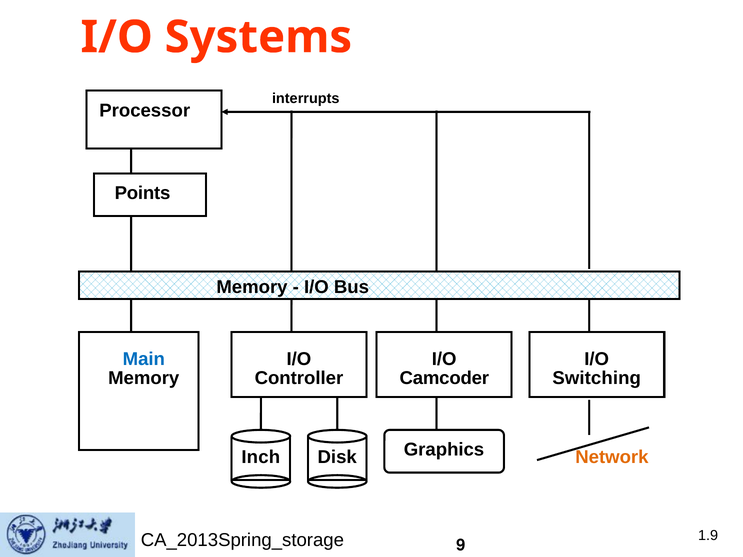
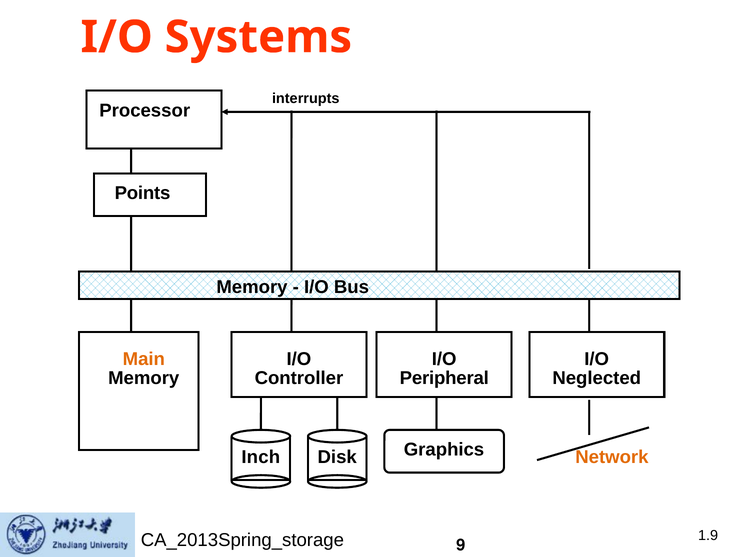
Main colour: blue -> orange (144, 359)
Camcoder: Camcoder -> Peripheral (444, 378)
Switching: Switching -> Neglected (597, 378)
